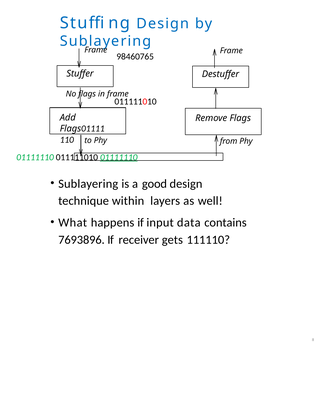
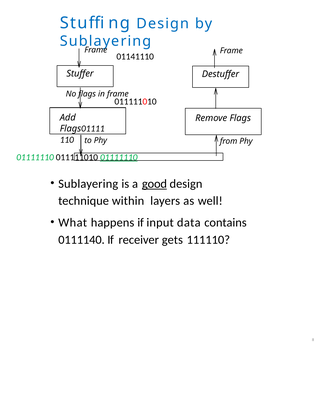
98460765: 98460765 -> 01141110 (135, 56)
good underline: none -> present (154, 183)
7693896: 7693896 -> 0111140 (81, 239)
